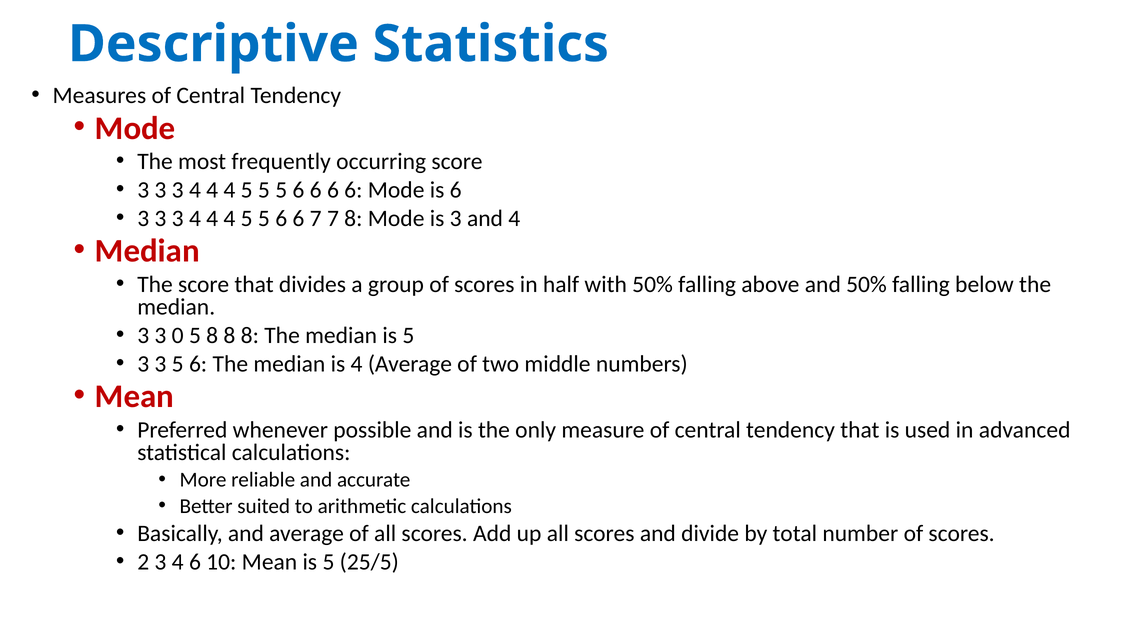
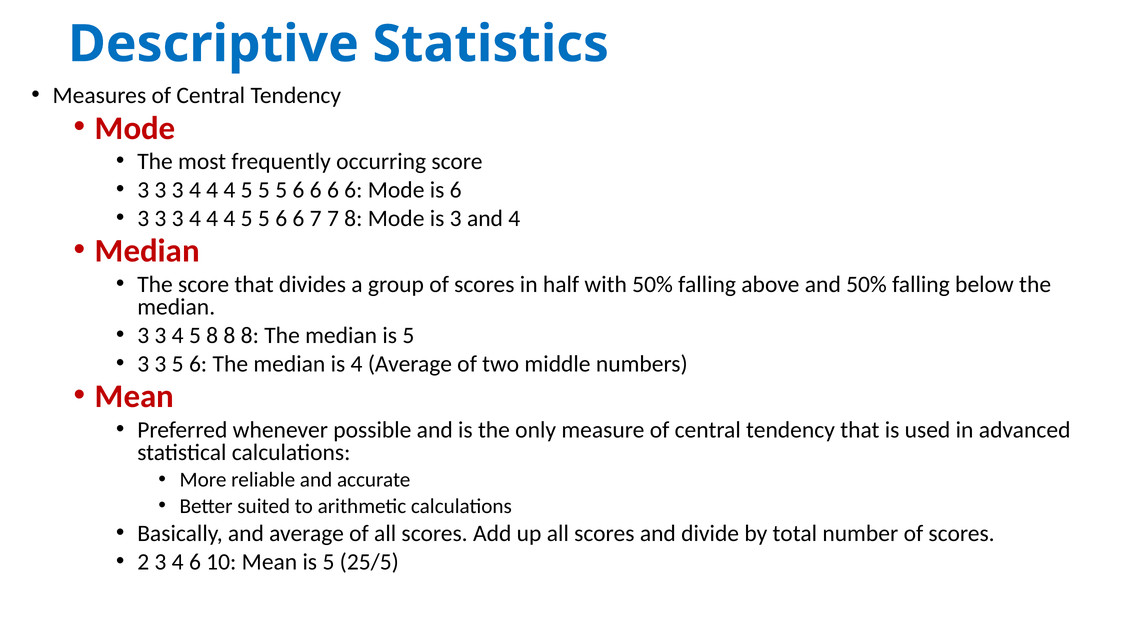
0: 0 -> 4 (178, 336)
